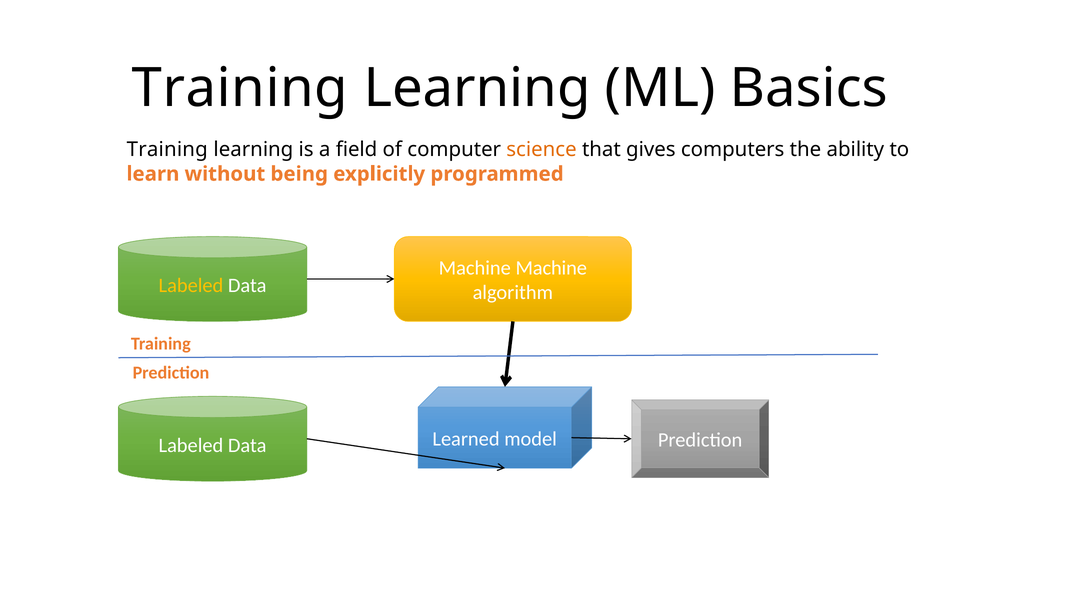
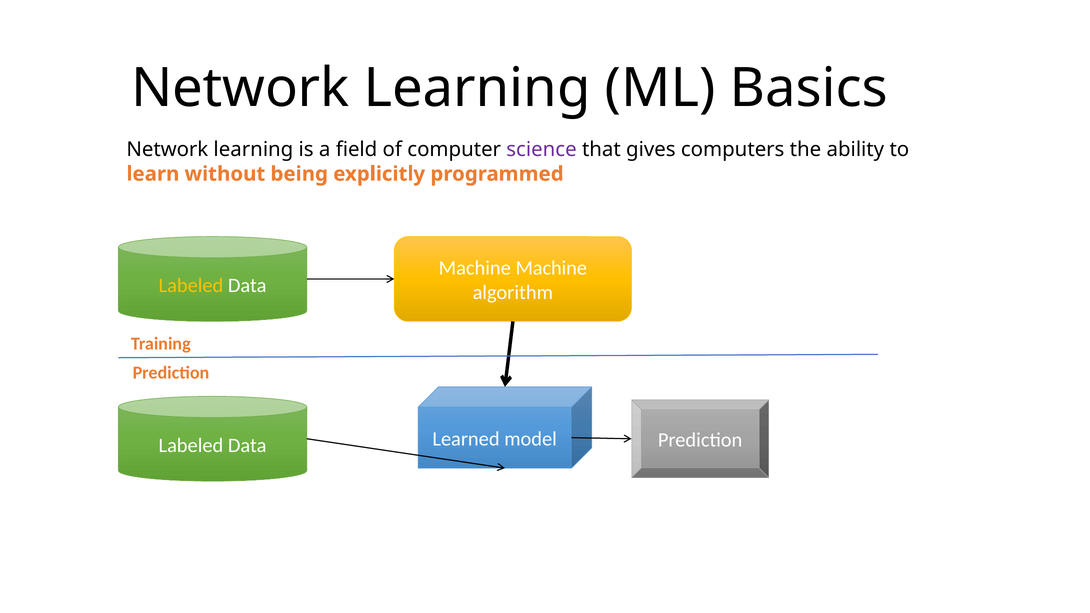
Training: Training -> Network (240, 88)
Training: Training -> Network (167, 150)
science colour: orange -> purple (541, 150)
